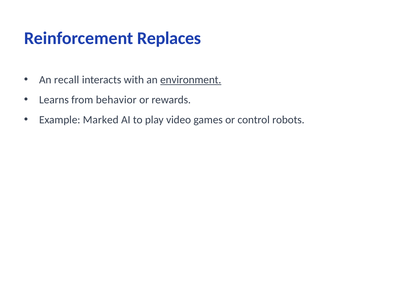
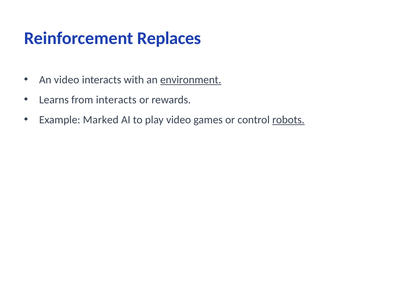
An recall: recall -> video (67, 80)
from behavior: behavior -> interacts (116, 100)
robots underline: none -> present (288, 120)
